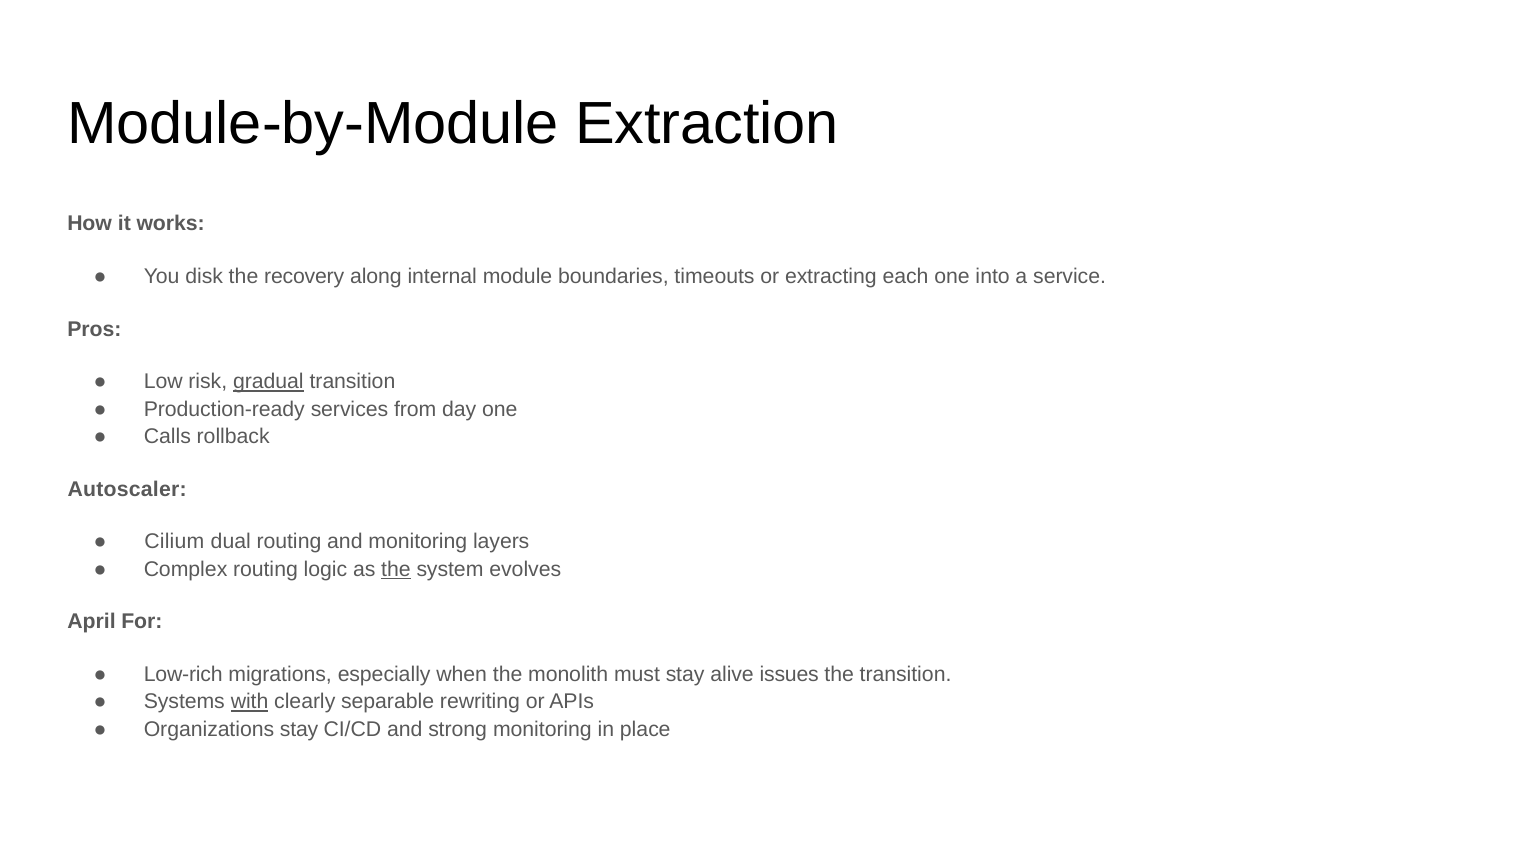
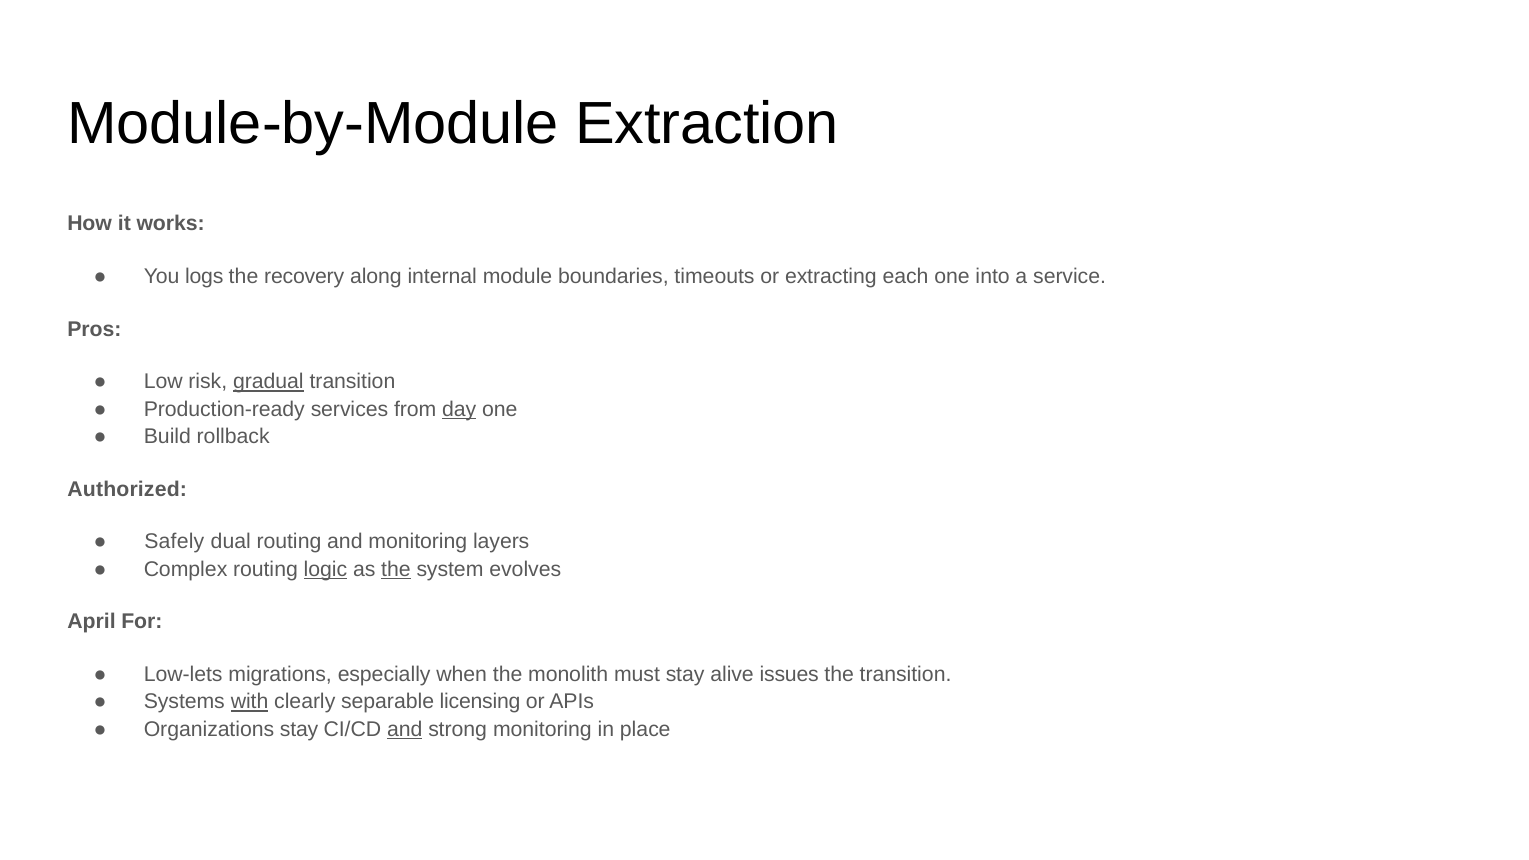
disk: disk -> logs (204, 276)
day underline: none -> present (459, 409)
Calls: Calls -> Build (167, 436)
Autoscaler: Autoscaler -> Authorized (127, 489)
Cilium: Cilium -> Safely (174, 542)
logic underline: none -> present (325, 569)
Low-rich: Low-rich -> Low-lets (183, 675)
rewriting: rewriting -> licensing (480, 702)
and underline: none -> present (405, 729)
